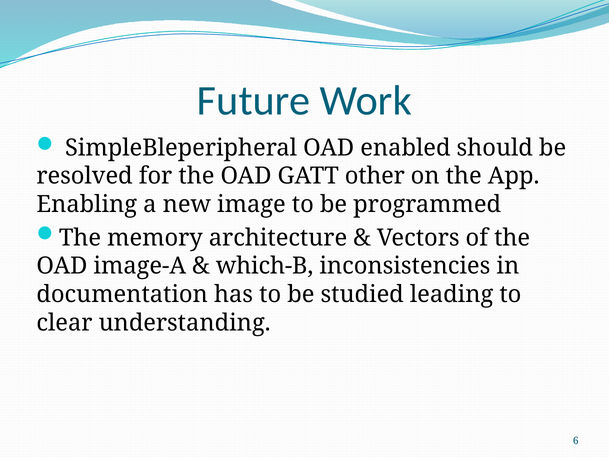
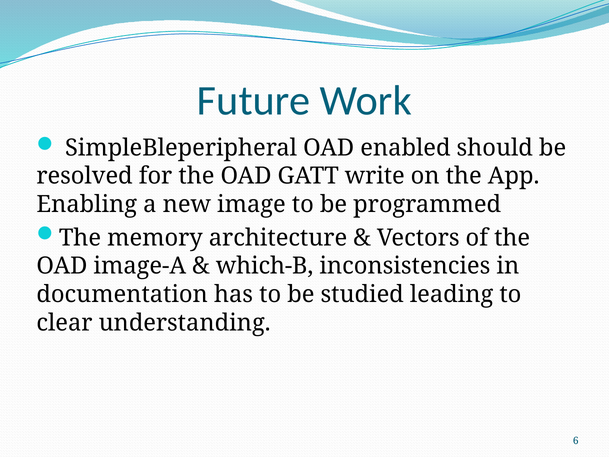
other: other -> write (375, 176)
